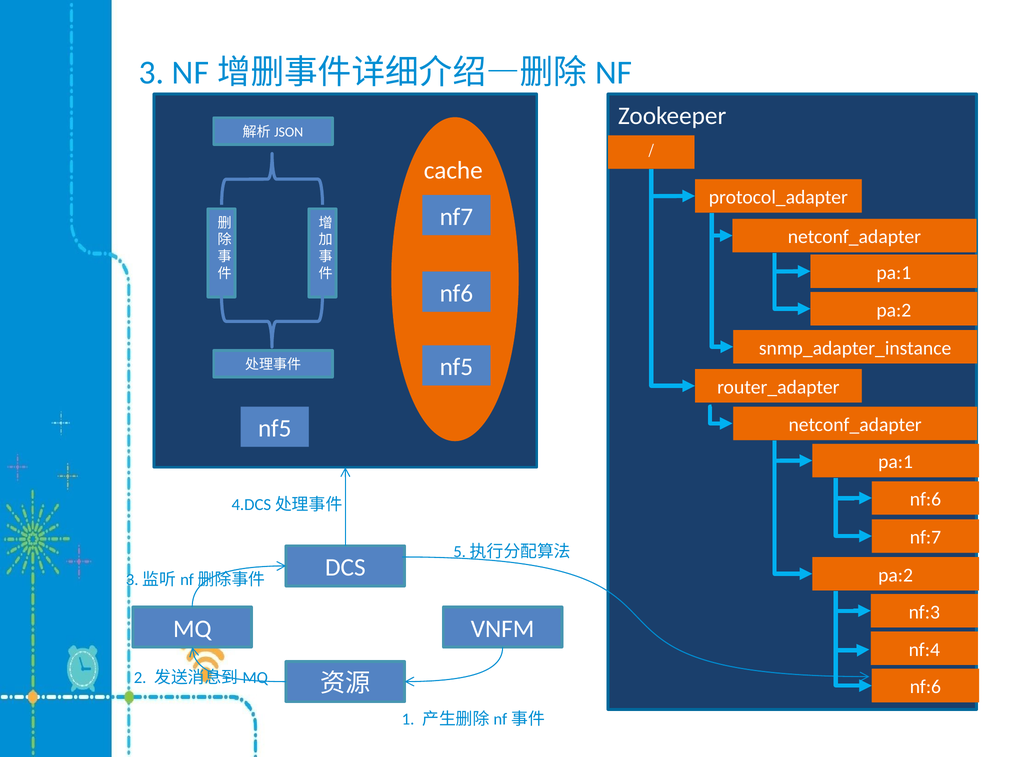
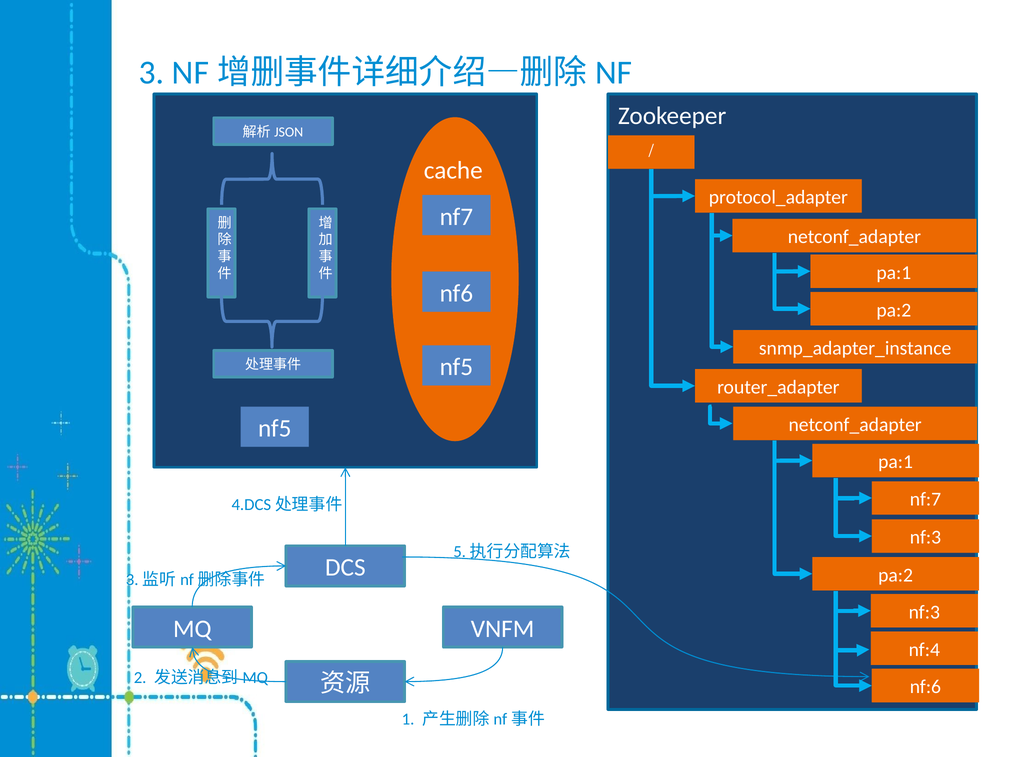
nf:6: nf:6 -> nf:7 (925, 499)
nf:7: nf:7 -> nf:3 (925, 537)
